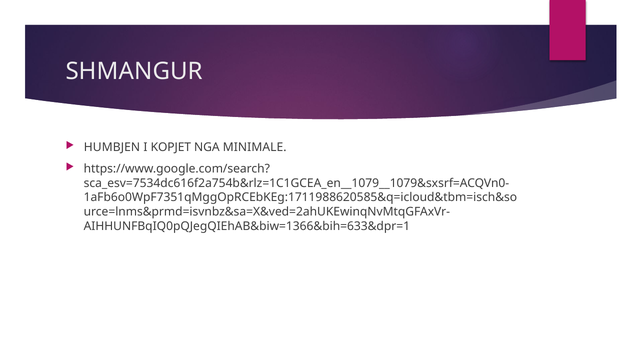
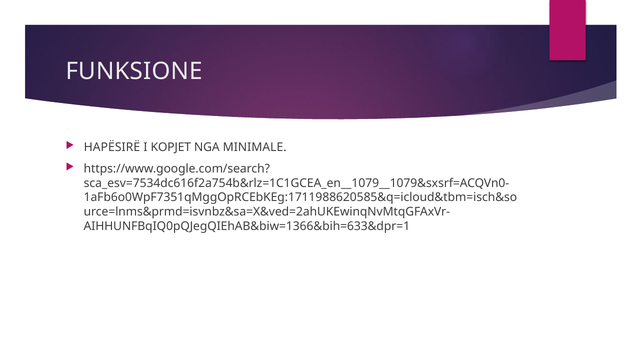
SHMANGUR: SHMANGUR -> FUNKSIONE (134, 72)
HUMBJEN: HUMBJEN -> HAPËSIRË (112, 148)
